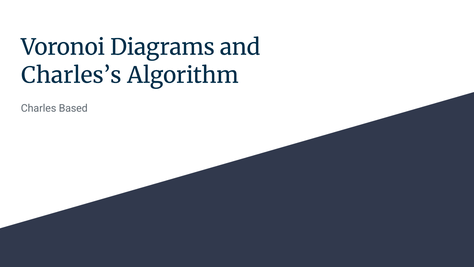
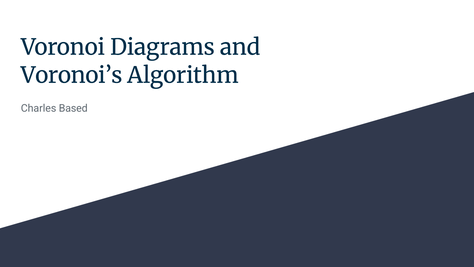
Charles’s: Charles’s -> Voronoi’s (71, 75)
